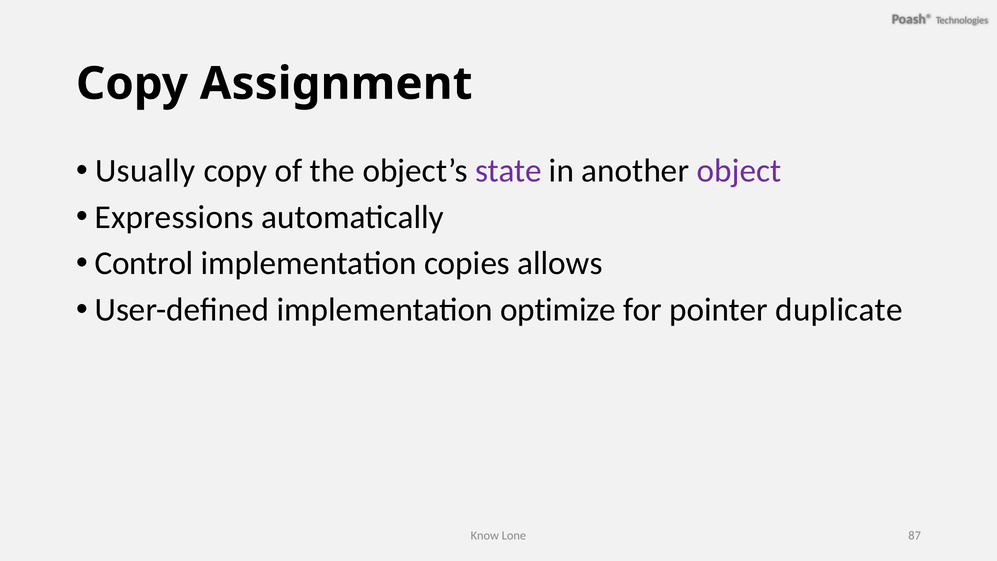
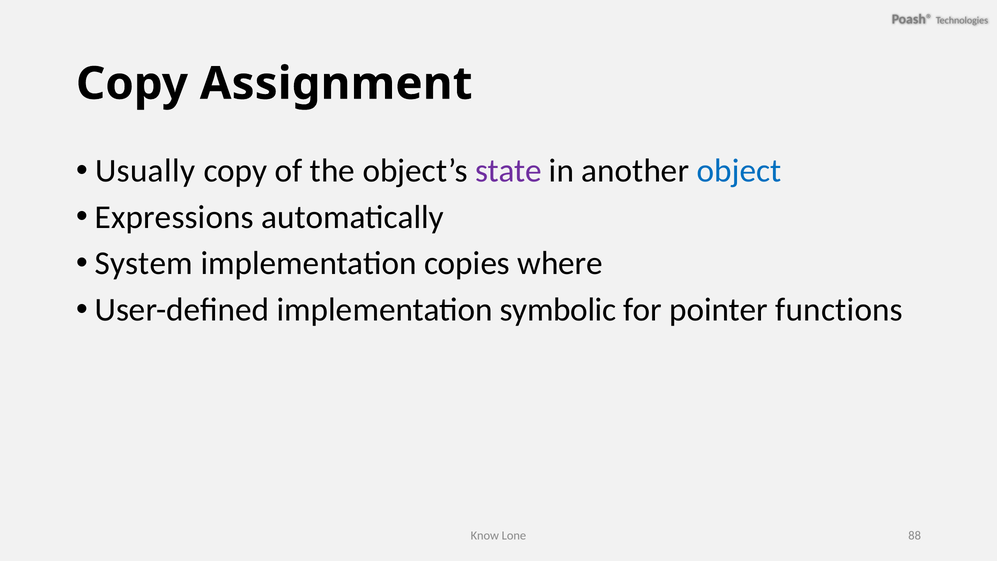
object colour: purple -> blue (739, 171)
Control: Control -> System (144, 263)
allows: allows -> where (560, 263)
optimize: optimize -> symbolic (558, 310)
duplicate: duplicate -> functions (839, 310)
87: 87 -> 88 (915, 535)
